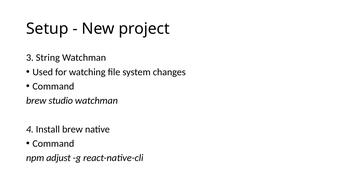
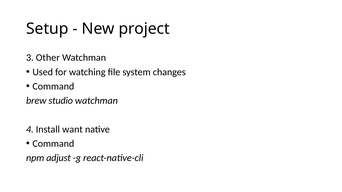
String: String -> Other (48, 58)
Install brew: brew -> want (72, 130)
